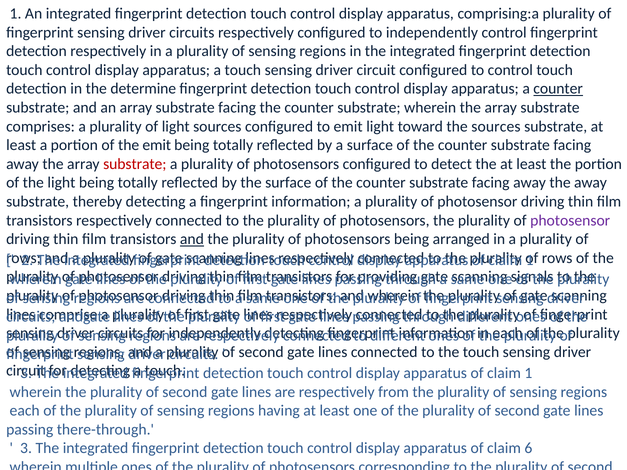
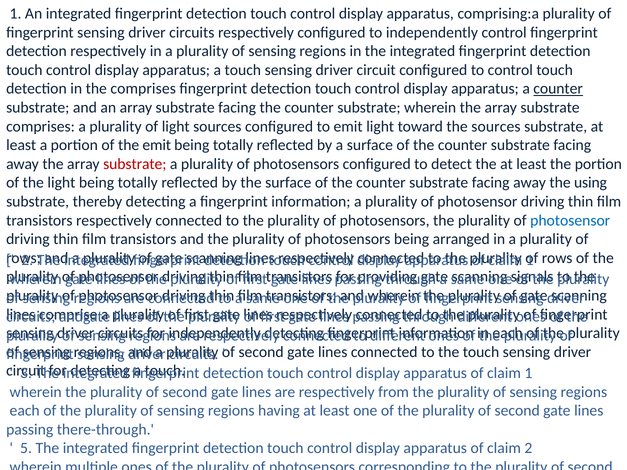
the determine: determine -> comprises (143, 89)
the away: away -> using (591, 183)
photosensor colour: purple -> blue (570, 220)
and underline: present -> none (192, 239)
3: 3 -> 5 (26, 449)
claim 6: 6 -> 2 (528, 449)
